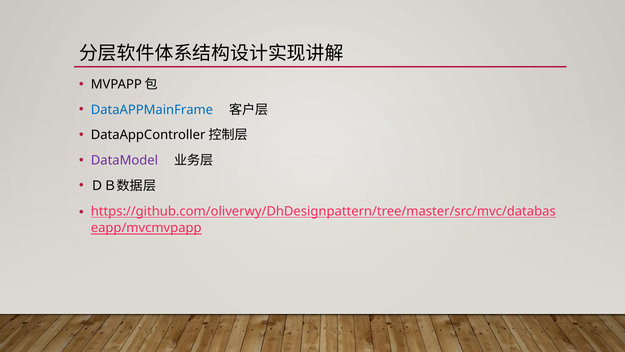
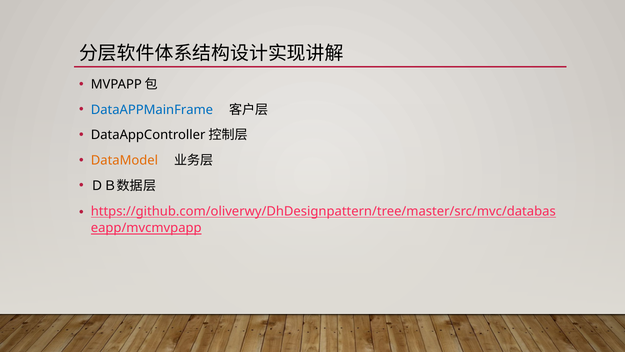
DataModel colour: purple -> orange (124, 160)
